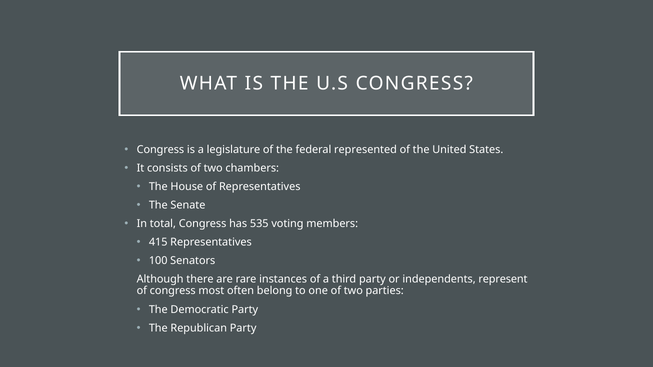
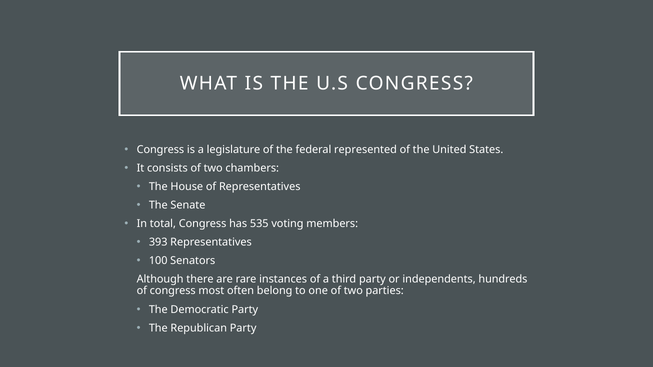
415: 415 -> 393 (158, 242)
represent: represent -> hundreds (503, 279)
